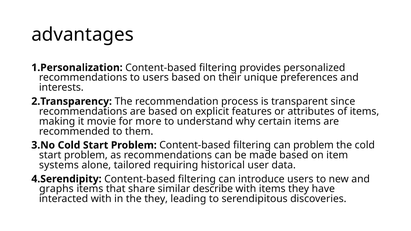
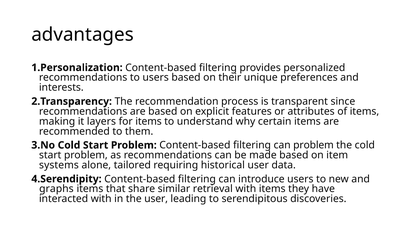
movie: movie -> layers (101, 121)
for more: more -> items (149, 121)
describe: describe -> retrieval (213, 189)
the they: they -> user (156, 199)
